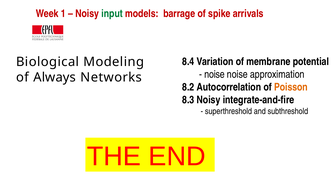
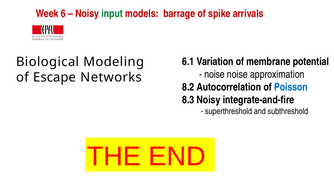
1: 1 -> 6 (63, 14)
8.4: 8.4 -> 6.1 (188, 62)
Always: Always -> Escape (55, 77)
Poisson colour: orange -> blue (291, 87)
